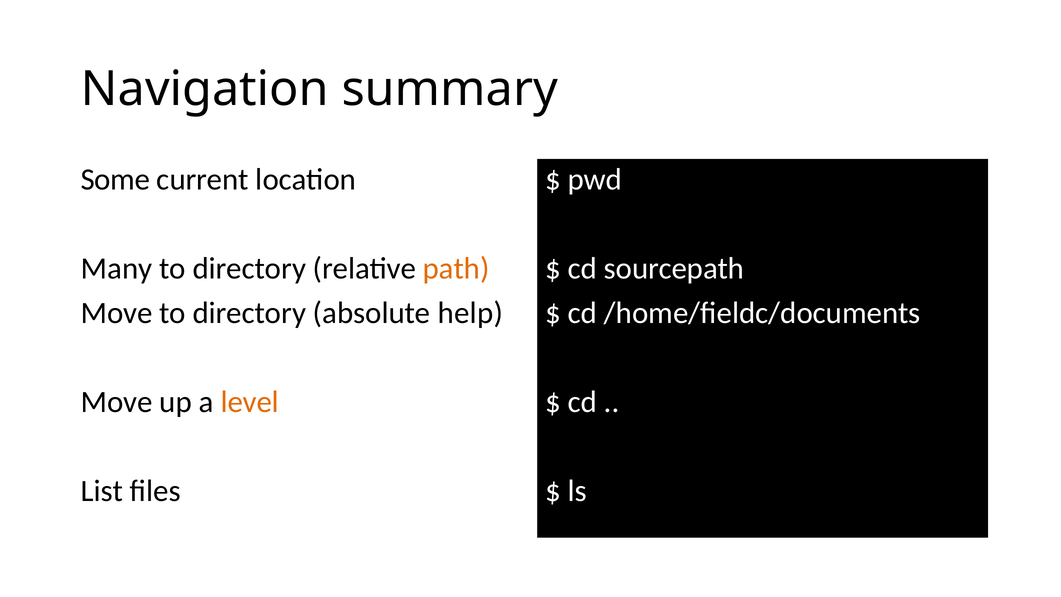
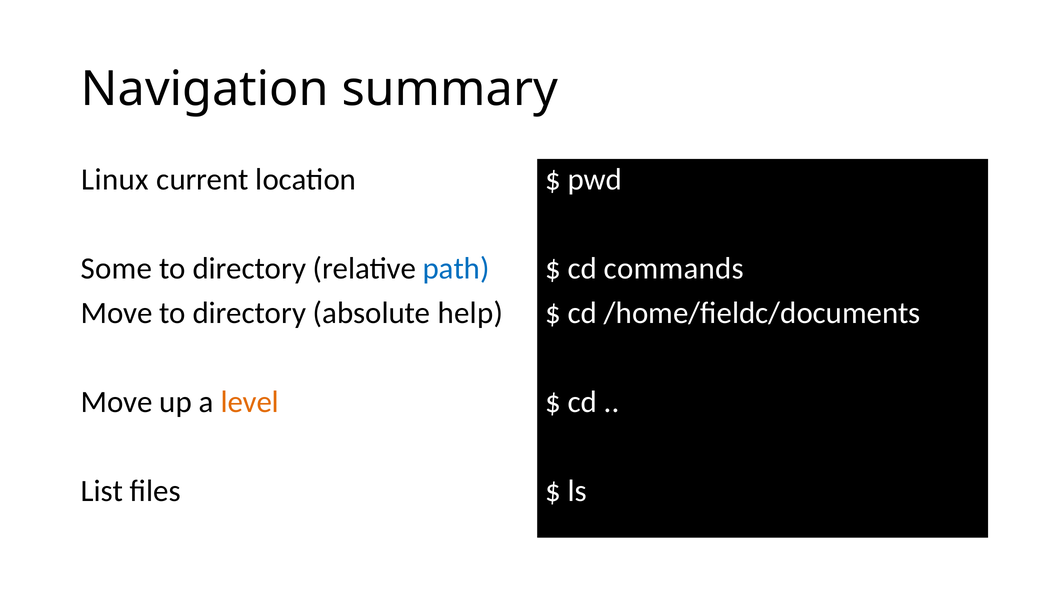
Some: Some -> Linux (115, 179)
Many: Many -> Some (117, 268)
path colour: orange -> blue (456, 268)
sourcepath: sourcepath -> commands (674, 268)
